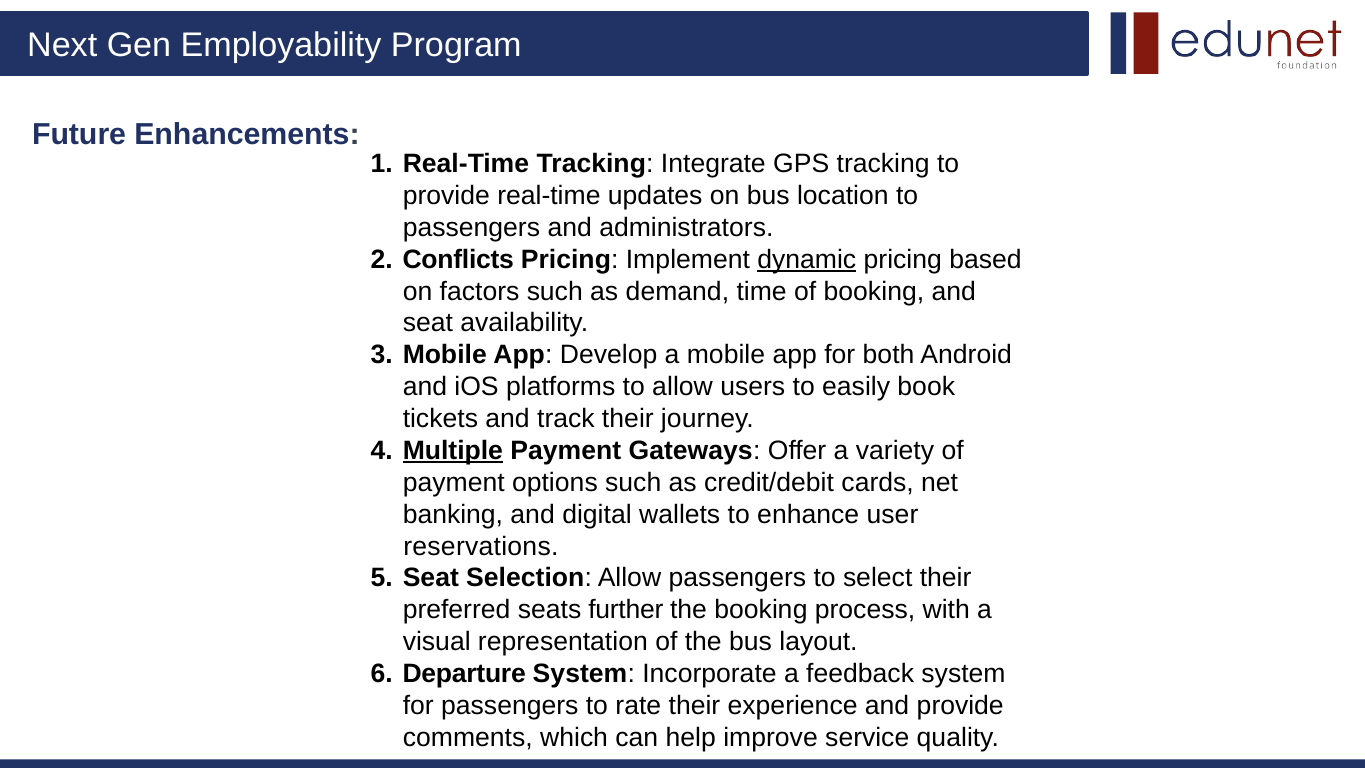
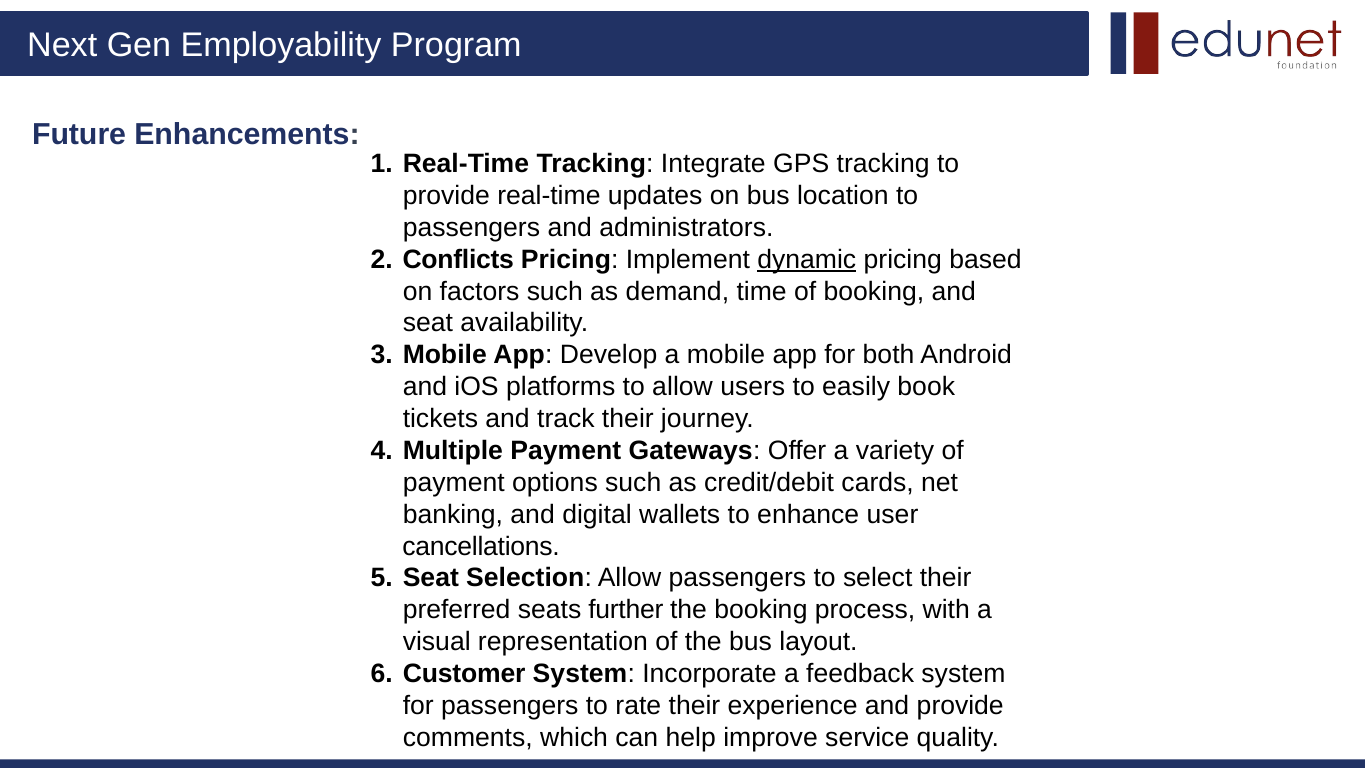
Multiple underline: present -> none (453, 451)
reservations: reservations -> cancellations (481, 546)
Departure: Departure -> Customer (464, 674)
